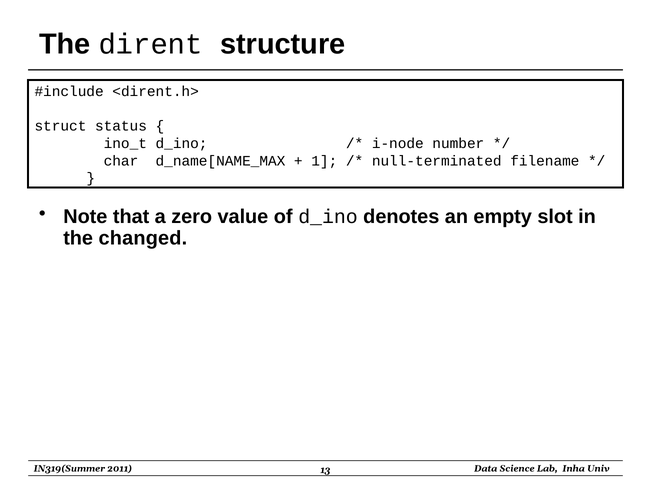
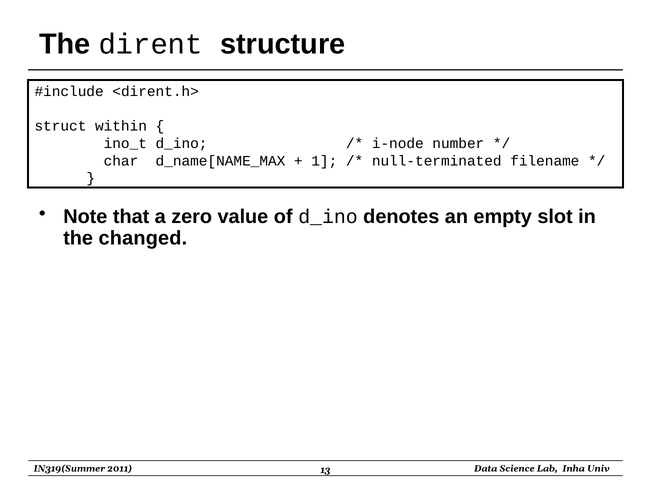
status: status -> within (121, 126)
